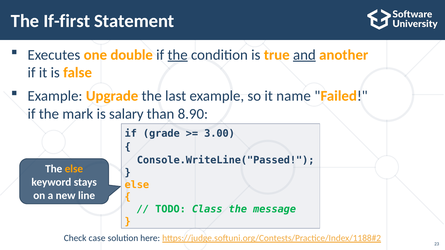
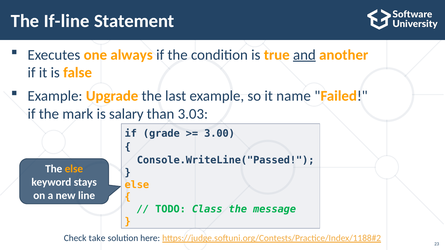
If-first: If-first -> If-line (67, 21)
double: double -> always (132, 55)
the underline: present -> none (178, 55)
8.90: 8.90 -> 3.03 (193, 114)
case: case -> take (97, 239)
